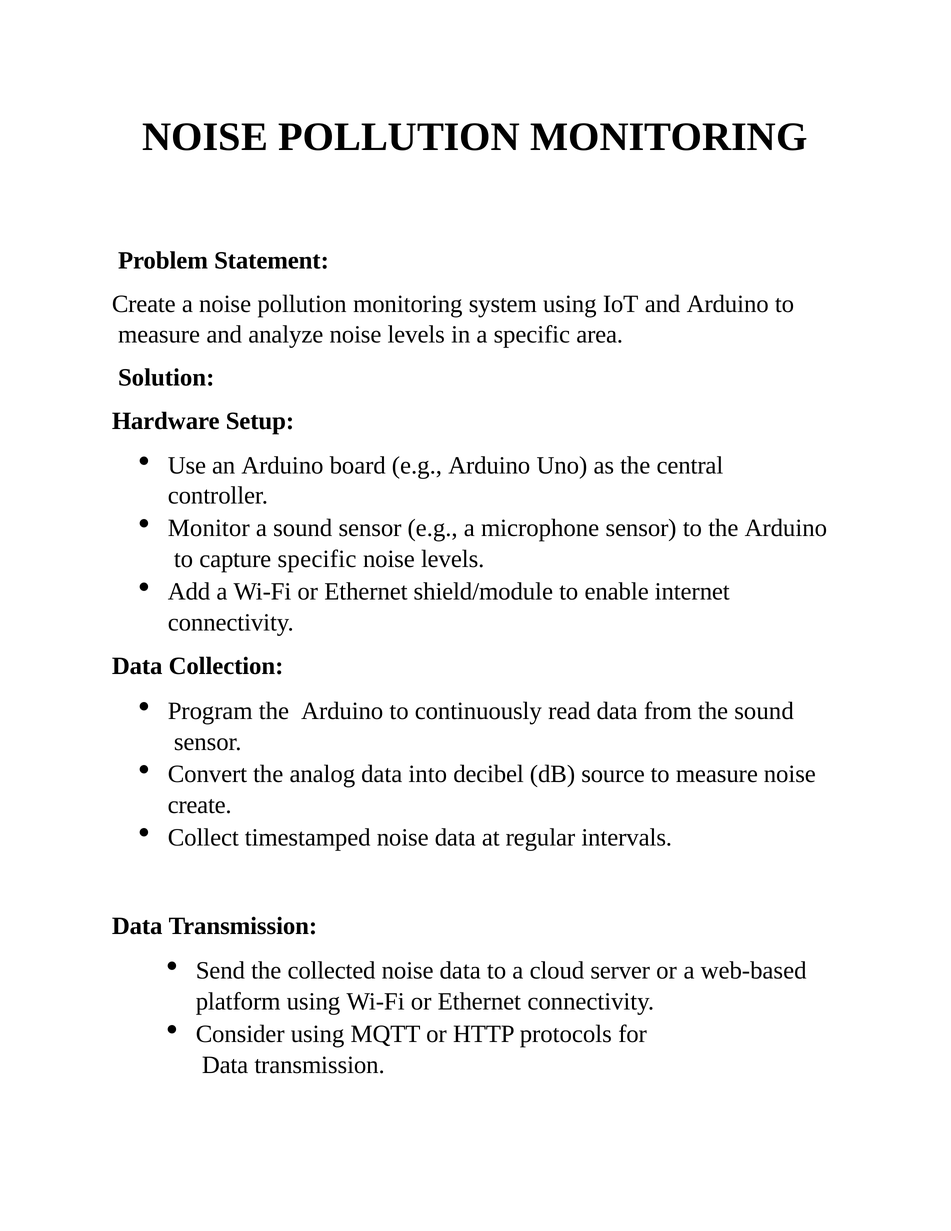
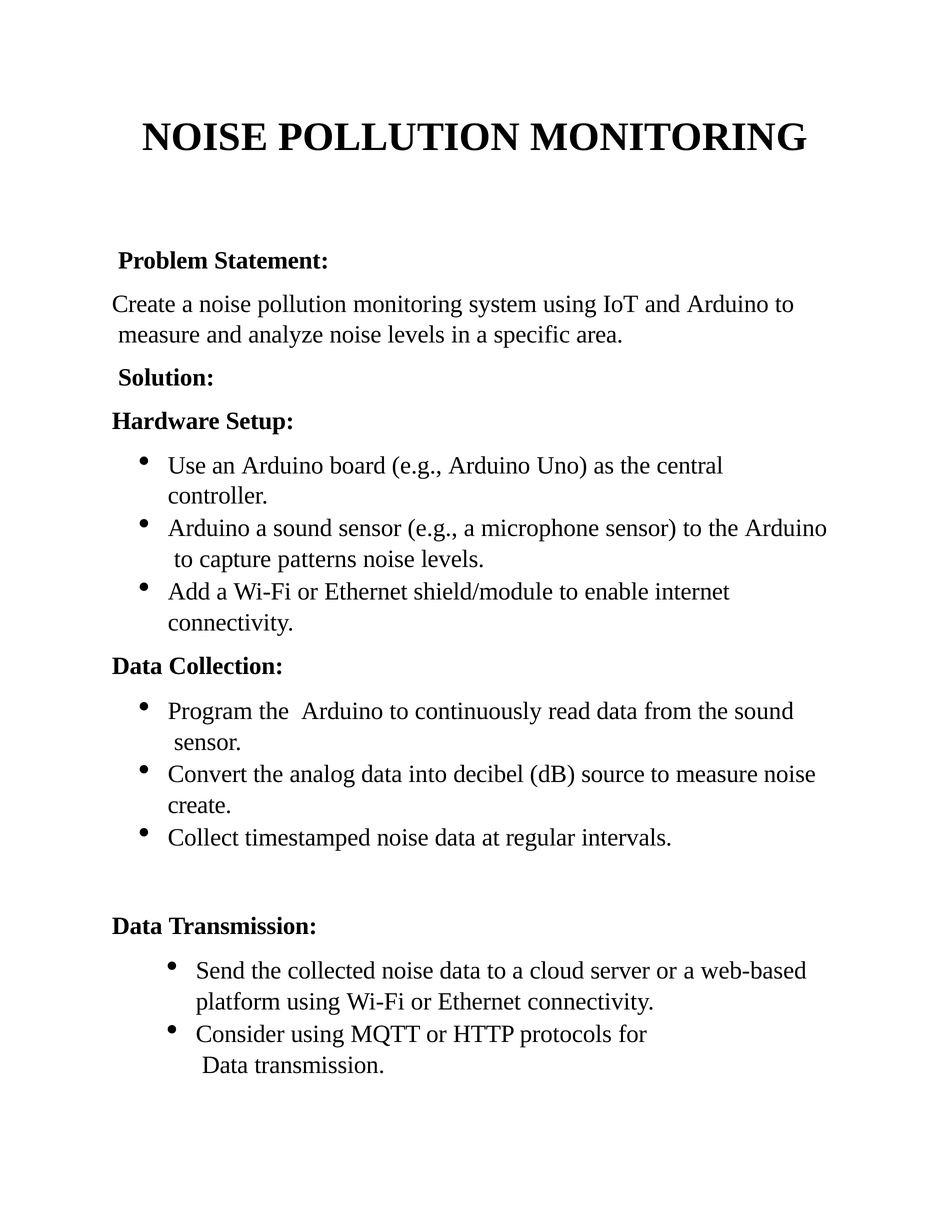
Monitor: Monitor -> Arduino (209, 528)
capture specific: specific -> patterns (317, 559)
